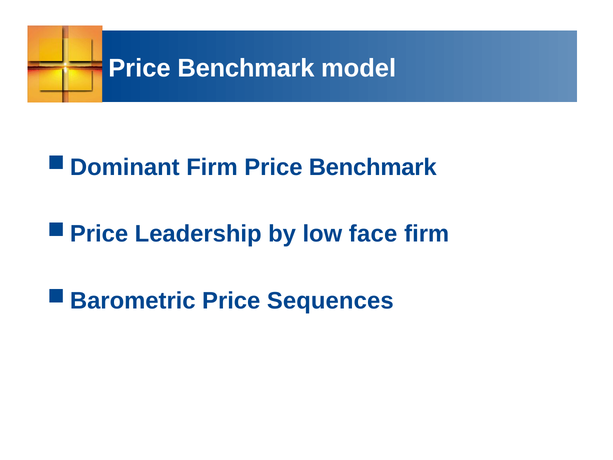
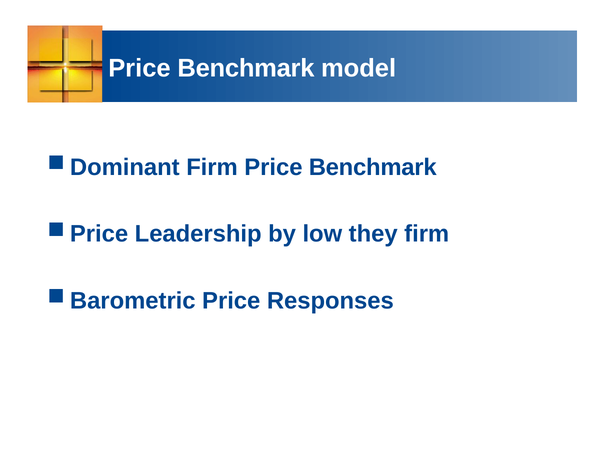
face: face -> they (373, 234)
Sequences: Sequences -> Responses (330, 301)
